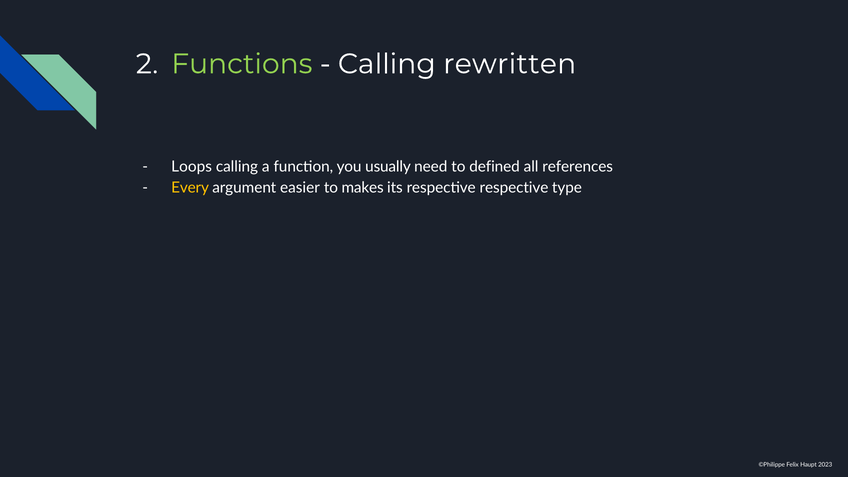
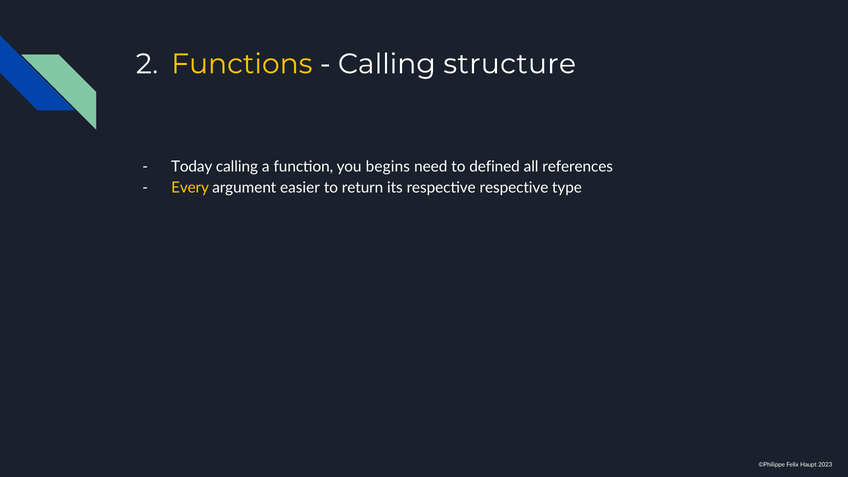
Functions colour: light green -> yellow (242, 64)
rewritten: rewritten -> structure (510, 64)
Loops: Loops -> Today (192, 167)
usually: usually -> begins (388, 167)
makes: makes -> return (363, 188)
